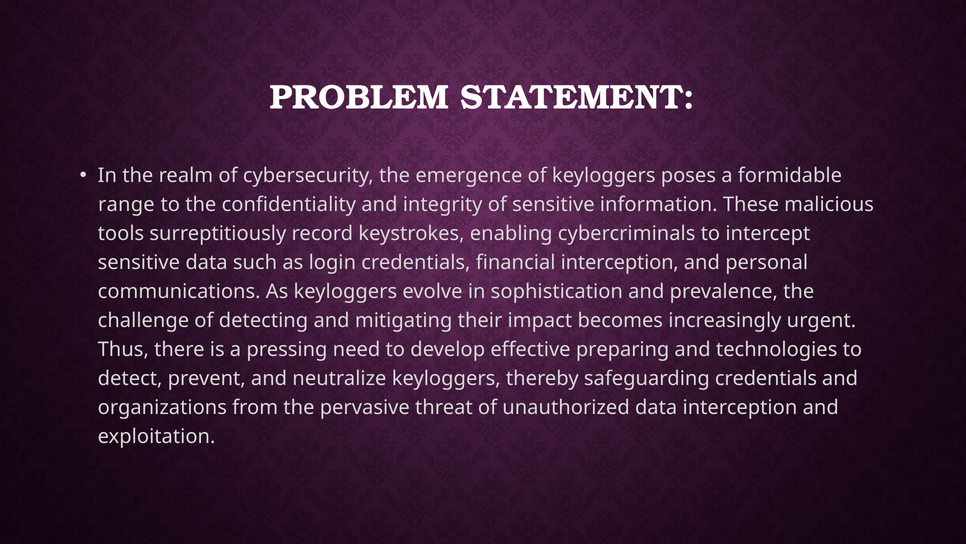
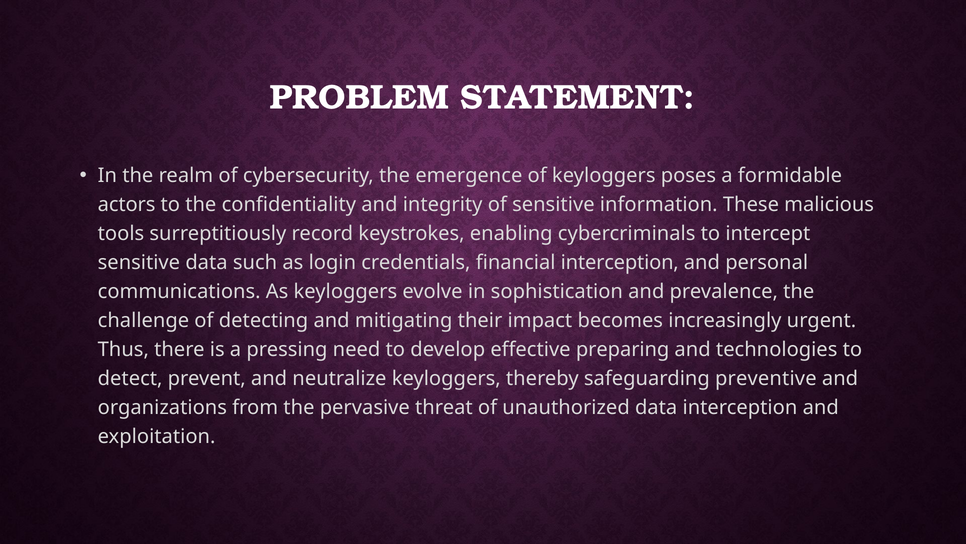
range: range -> actors (127, 204)
safeguarding credentials: credentials -> preventive (766, 378)
